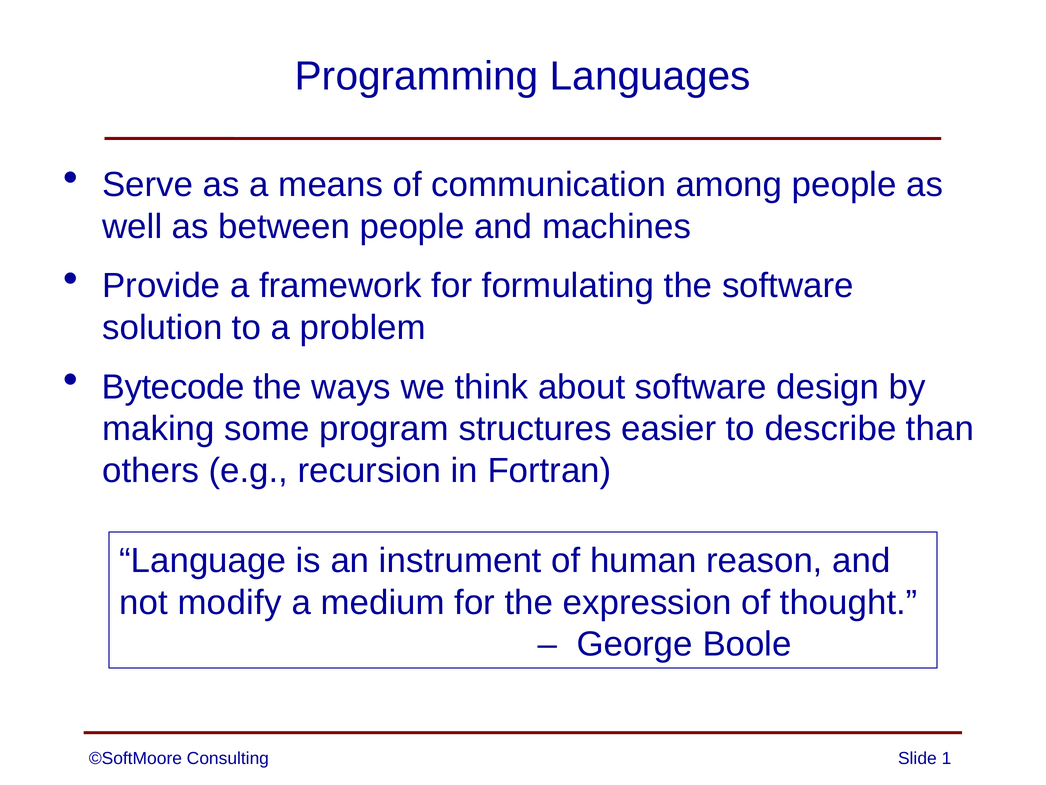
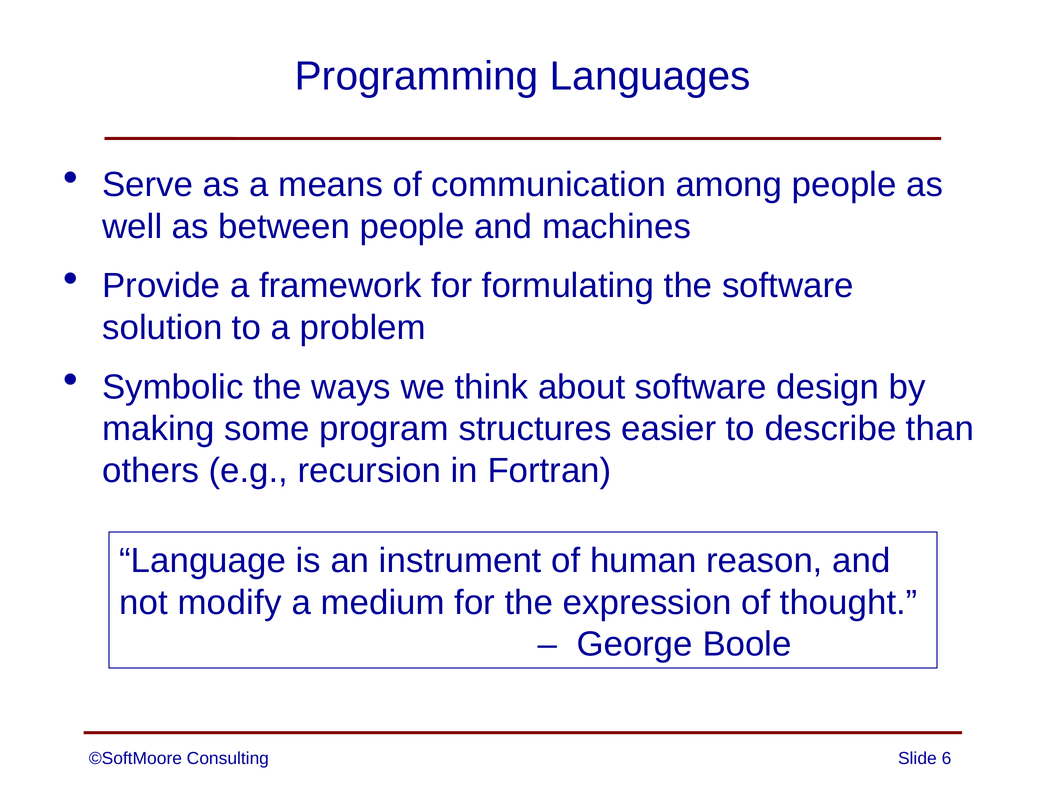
Bytecode: Bytecode -> Symbolic (173, 387)
1: 1 -> 6 (947, 758)
